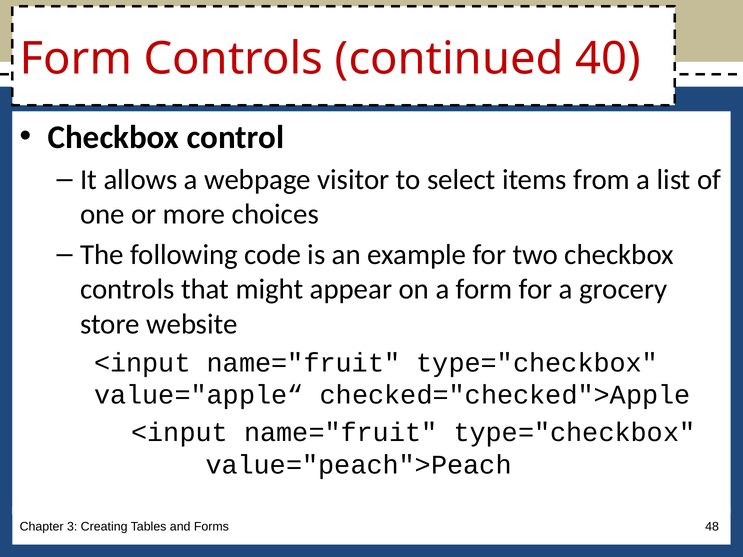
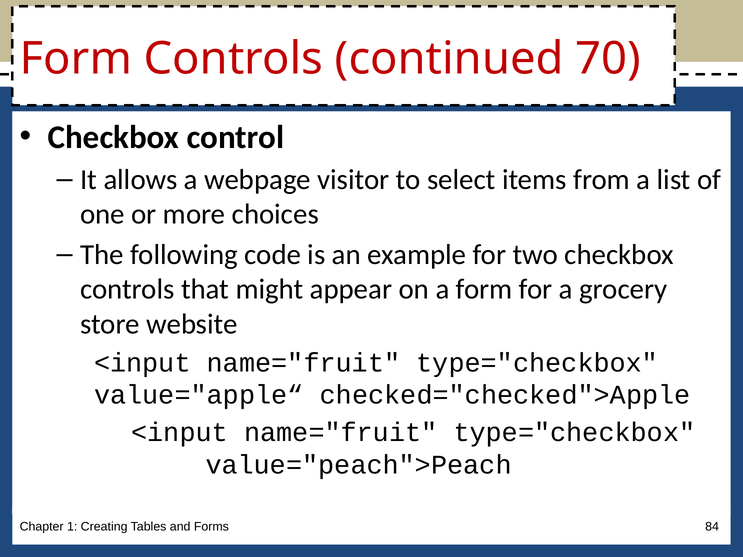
40: 40 -> 70 (608, 59)
3: 3 -> 1 (72, 527)
48: 48 -> 84 (712, 527)
